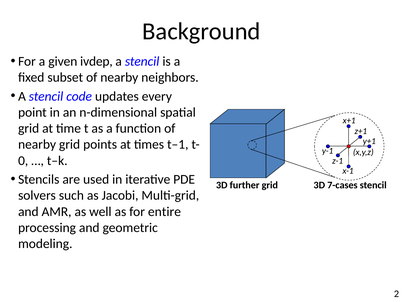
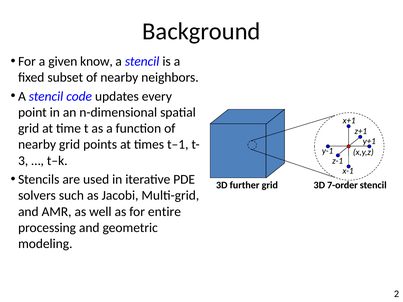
ivdep: ivdep -> know (96, 61)
0: 0 -> 3 (23, 161)
7-cases: 7-cases -> 7-order (342, 185)
